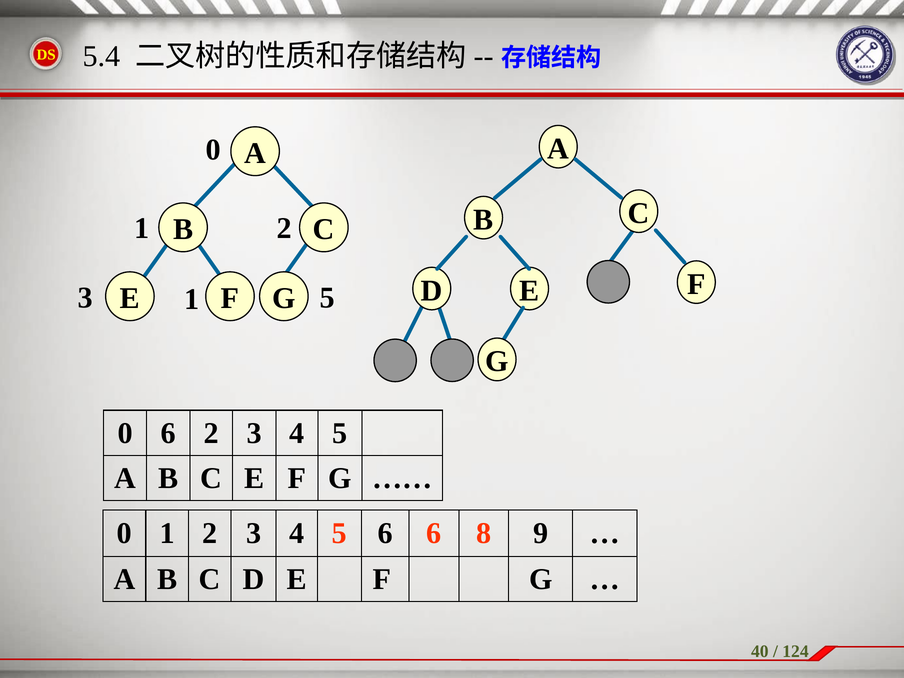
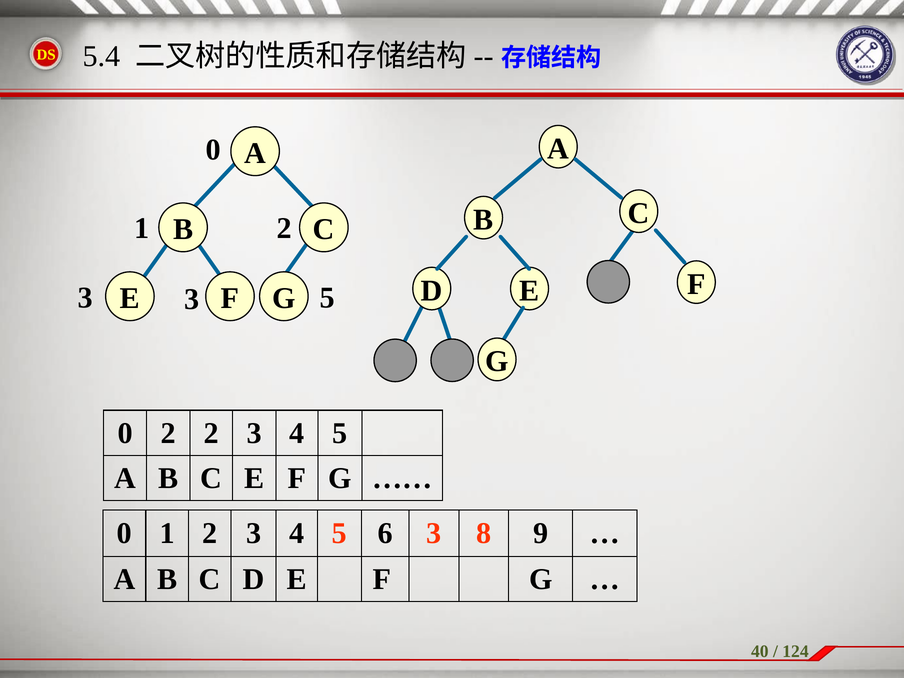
3 1: 1 -> 3 (192, 299)
0 6: 6 -> 2 (168, 433)
6 6: 6 -> 3 (434, 533)
